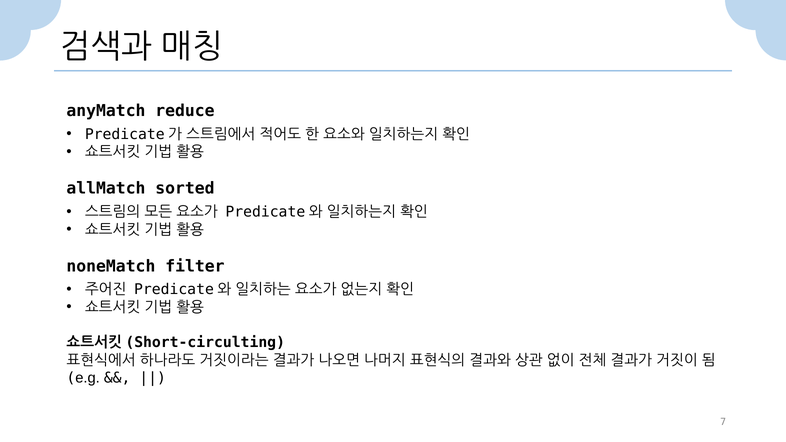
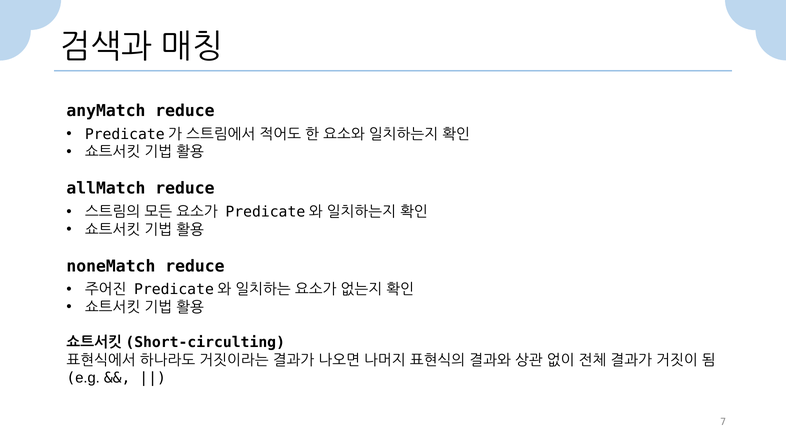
allMatch sorted: sorted -> reduce (185, 189)
noneMatch filter: filter -> reduce (195, 266)
